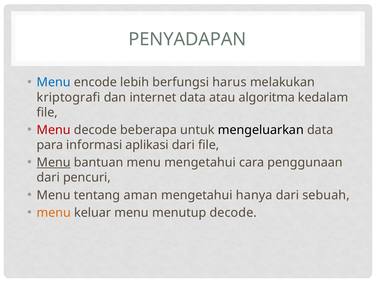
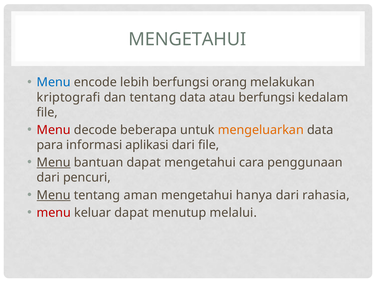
PENYADAPAN: PENYADAPAN -> MENGETAHUI (187, 39)
harus: harus -> orang (230, 82)
dan internet: internet -> tentang (153, 97)
atau algoritma: algoritma -> berfungsi (267, 97)
mengeluarkan colour: black -> orange (261, 130)
bantuan menu: menu -> dapat (144, 163)
Menu underline: none -> present (54, 195)
sebuah: sebuah -> rahasia (326, 195)
menu colour: orange -> red (54, 213)
keluar menu: menu -> dapat (132, 213)
menutup decode: decode -> melalui (233, 213)
